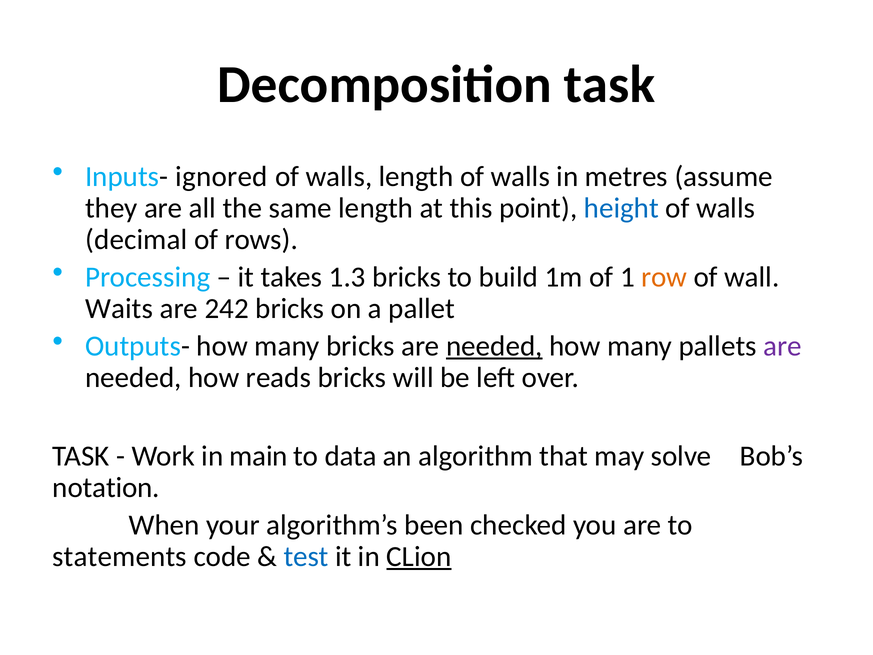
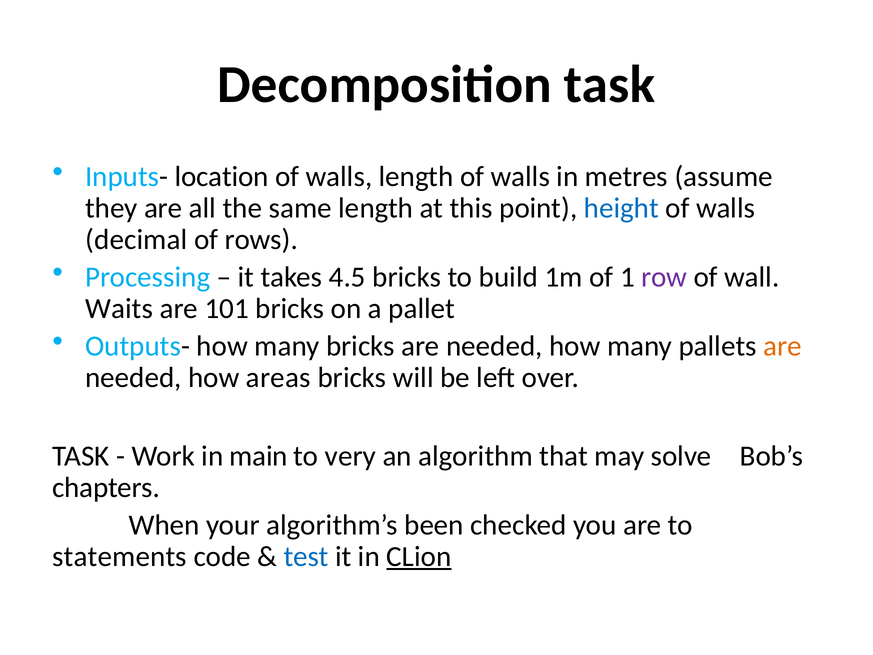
ignored: ignored -> location (222, 177)
1.3: 1.3 -> 4.5 (347, 277)
row colour: orange -> purple (664, 277)
242: 242 -> 101 (227, 308)
needed underline: present -> none (494, 346)
are colour: purple -> orange (782, 346)
reads: reads -> areas (278, 377)
data: data -> very (350, 456)
notation: notation -> chapters (106, 487)
